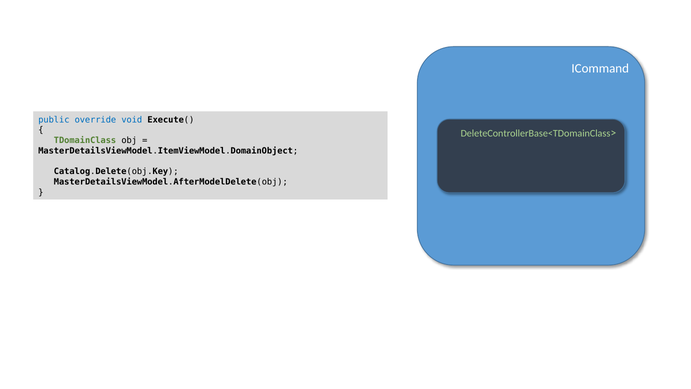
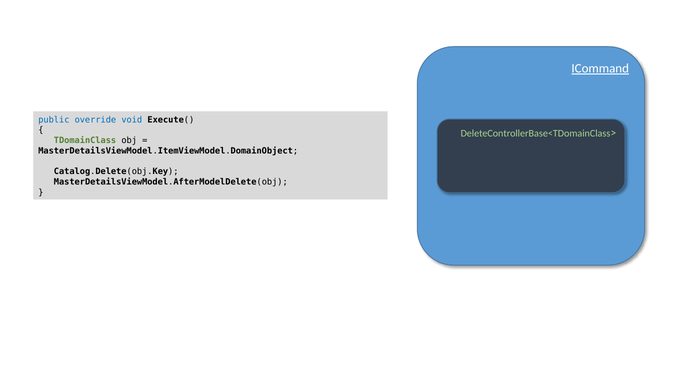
ICommand underline: none -> present (600, 68)
